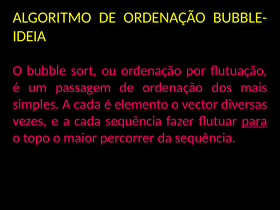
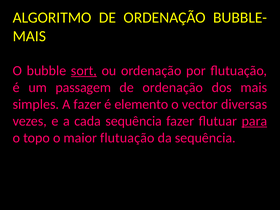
IDEIA: IDEIA -> MAIS (29, 36)
sort underline: none -> present (84, 71)
simples A cada: cada -> fazer (87, 104)
maior percorrer: percorrer -> flutuação (127, 138)
